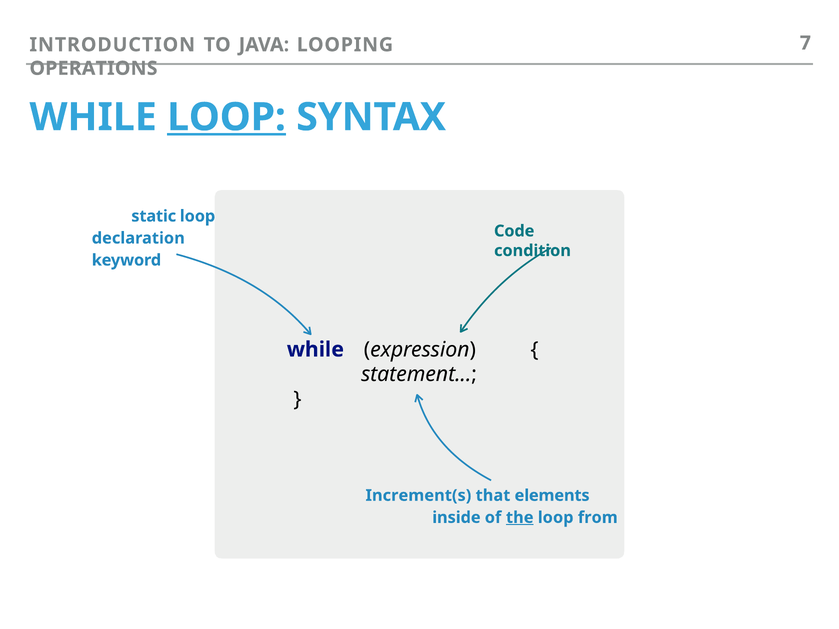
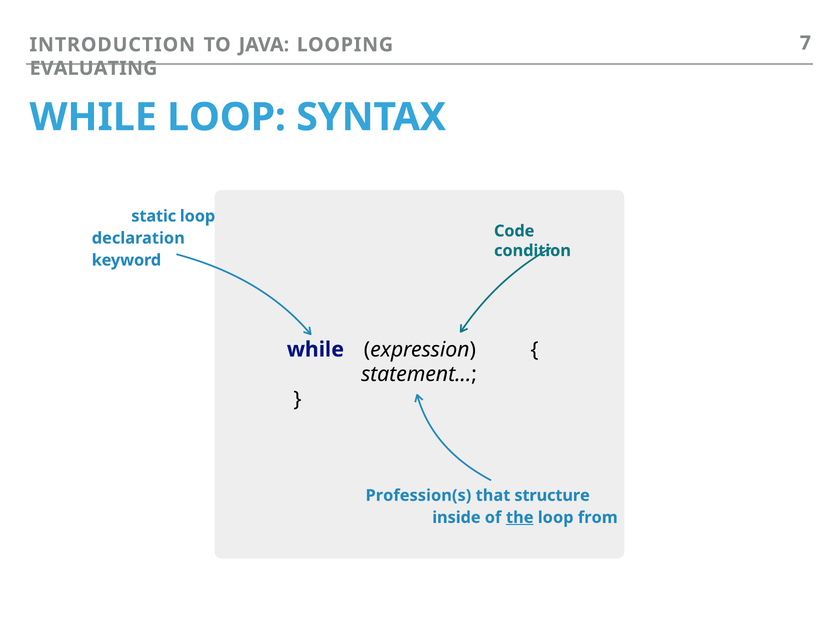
OPERATIONS: OPERATIONS -> EVALUATING (93, 68)
LOOP underline: present -> none (226, 117)
Increment(s: Increment(s -> Profession(s (418, 496)
elements: elements -> structure (552, 496)
